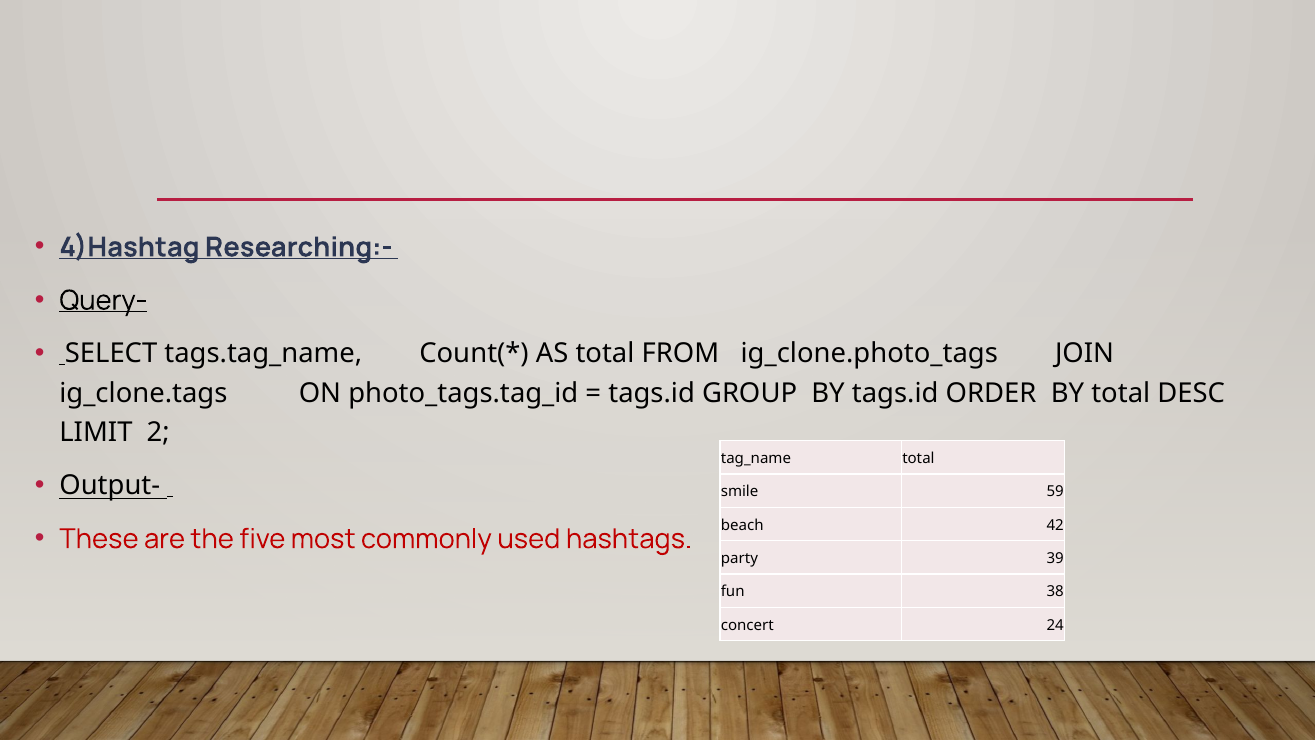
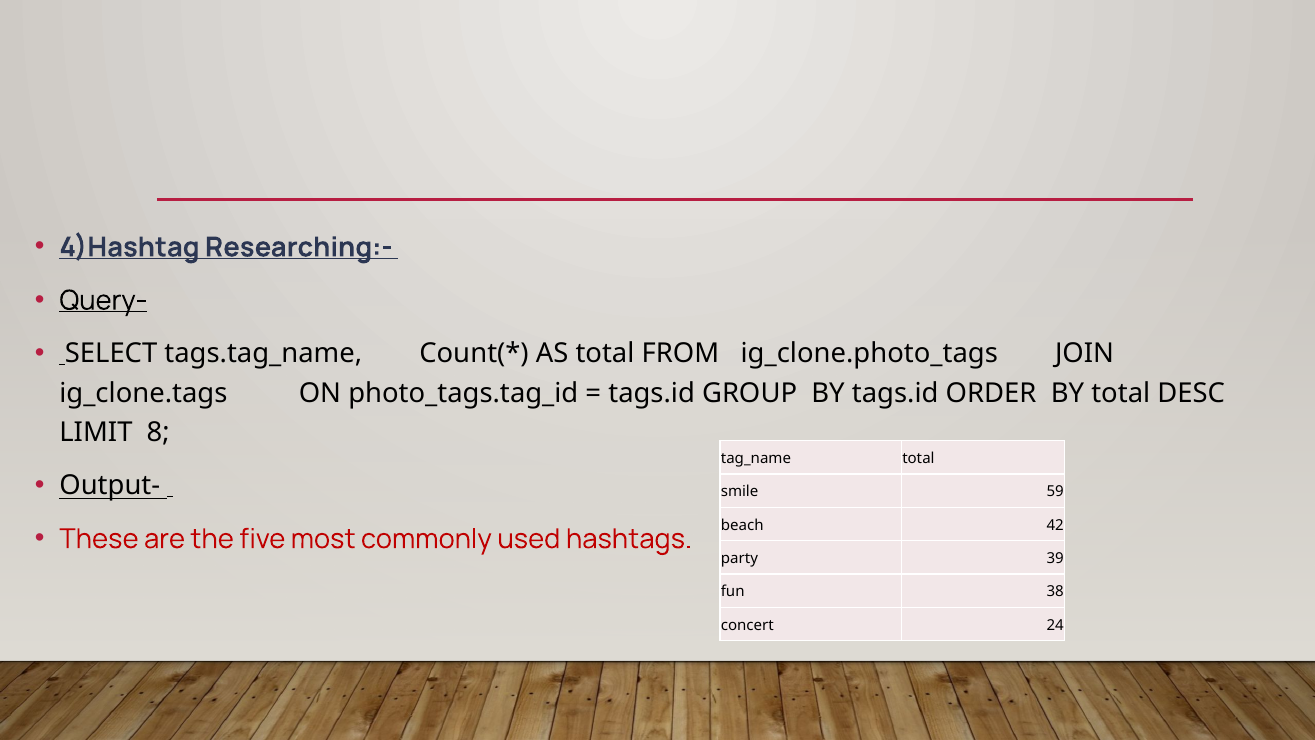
2: 2 -> 8 (158, 432)
